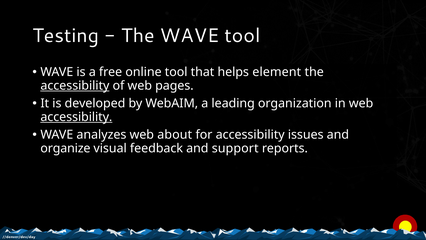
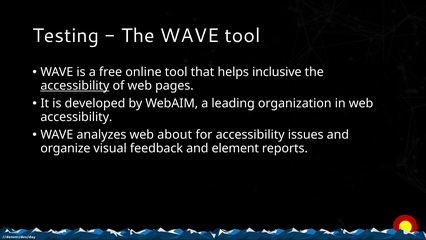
element: element -> inclusive (277, 72)
accessibility underline: present -> none (76, 117)
support: support -> element (235, 148)
